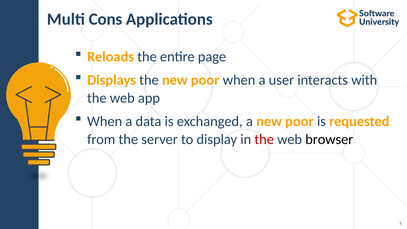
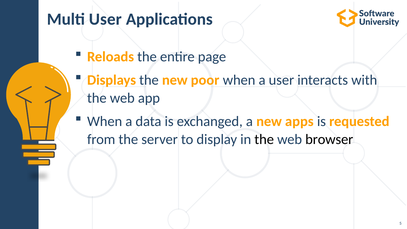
Multi Cons: Cons -> User (105, 19)
a new poor: poor -> apps (299, 121)
the colour: red -> black (264, 139)
